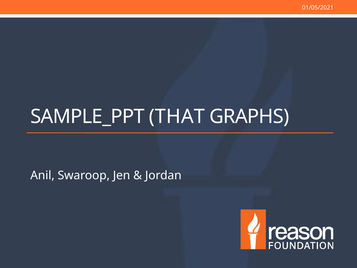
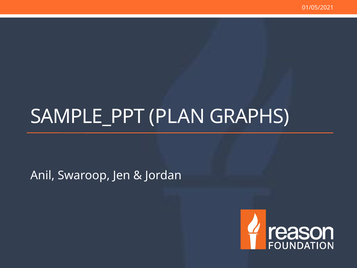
THAT: THAT -> PLAN (177, 116)
